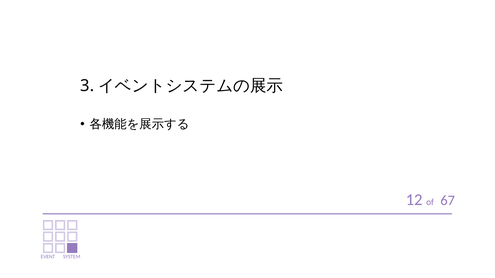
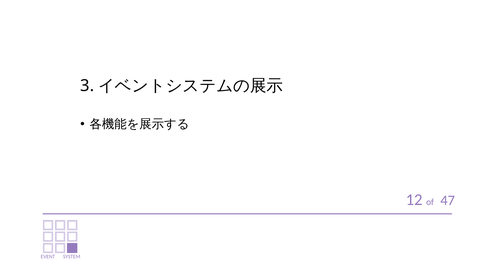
67: 67 -> 47 (448, 201)
